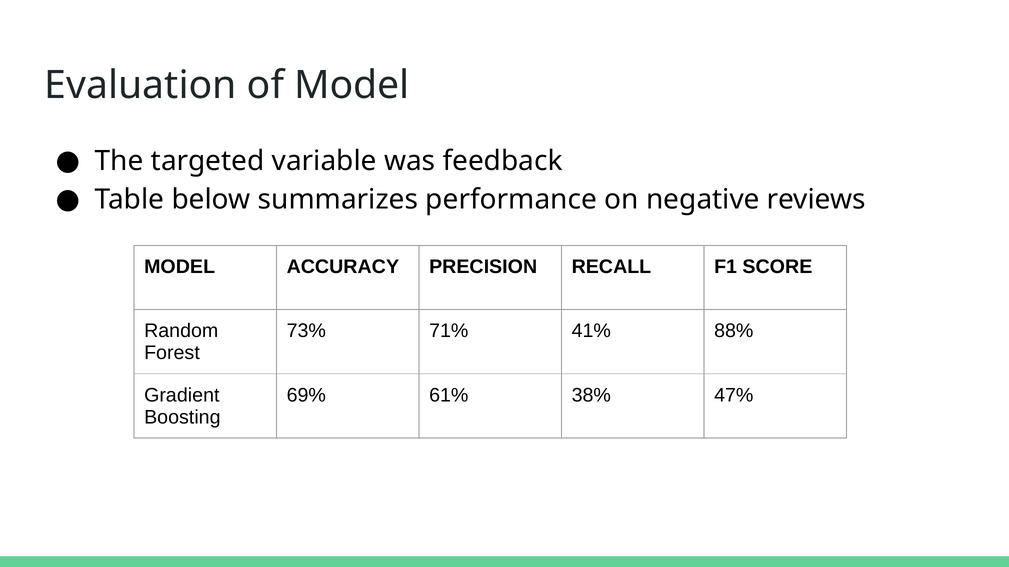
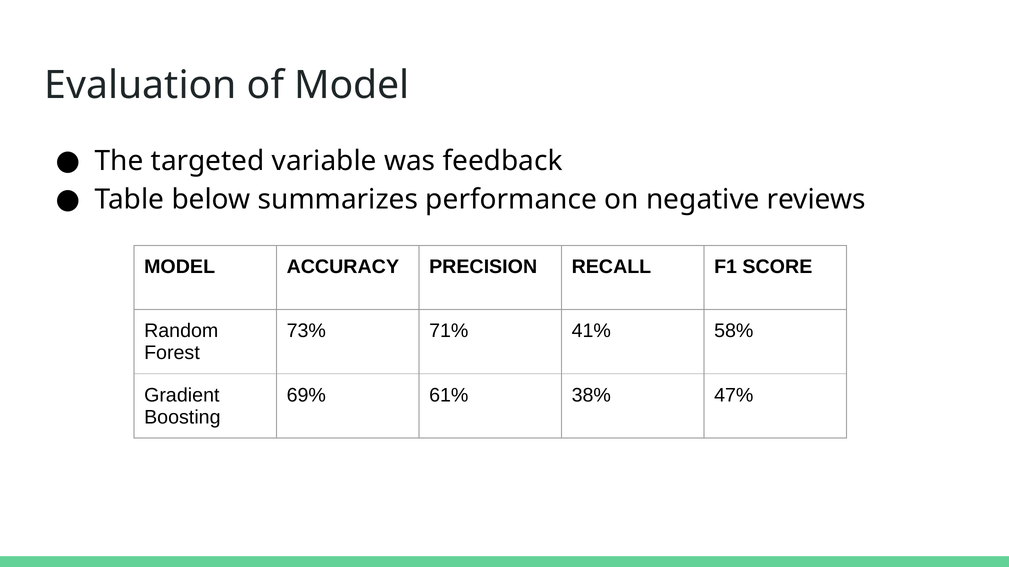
88%: 88% -> 58% (734, 331)
